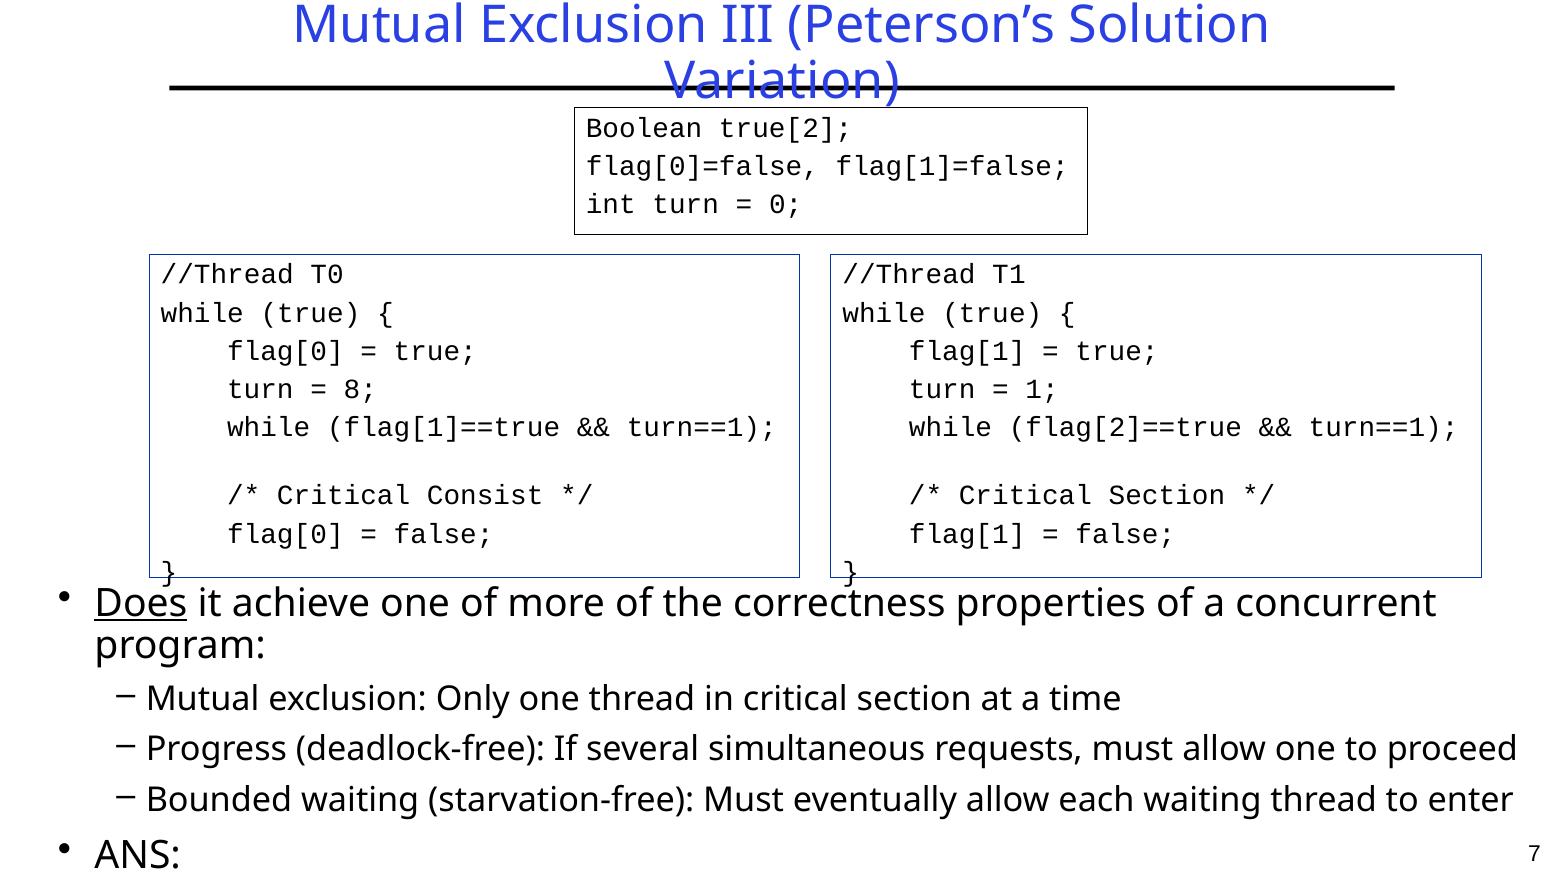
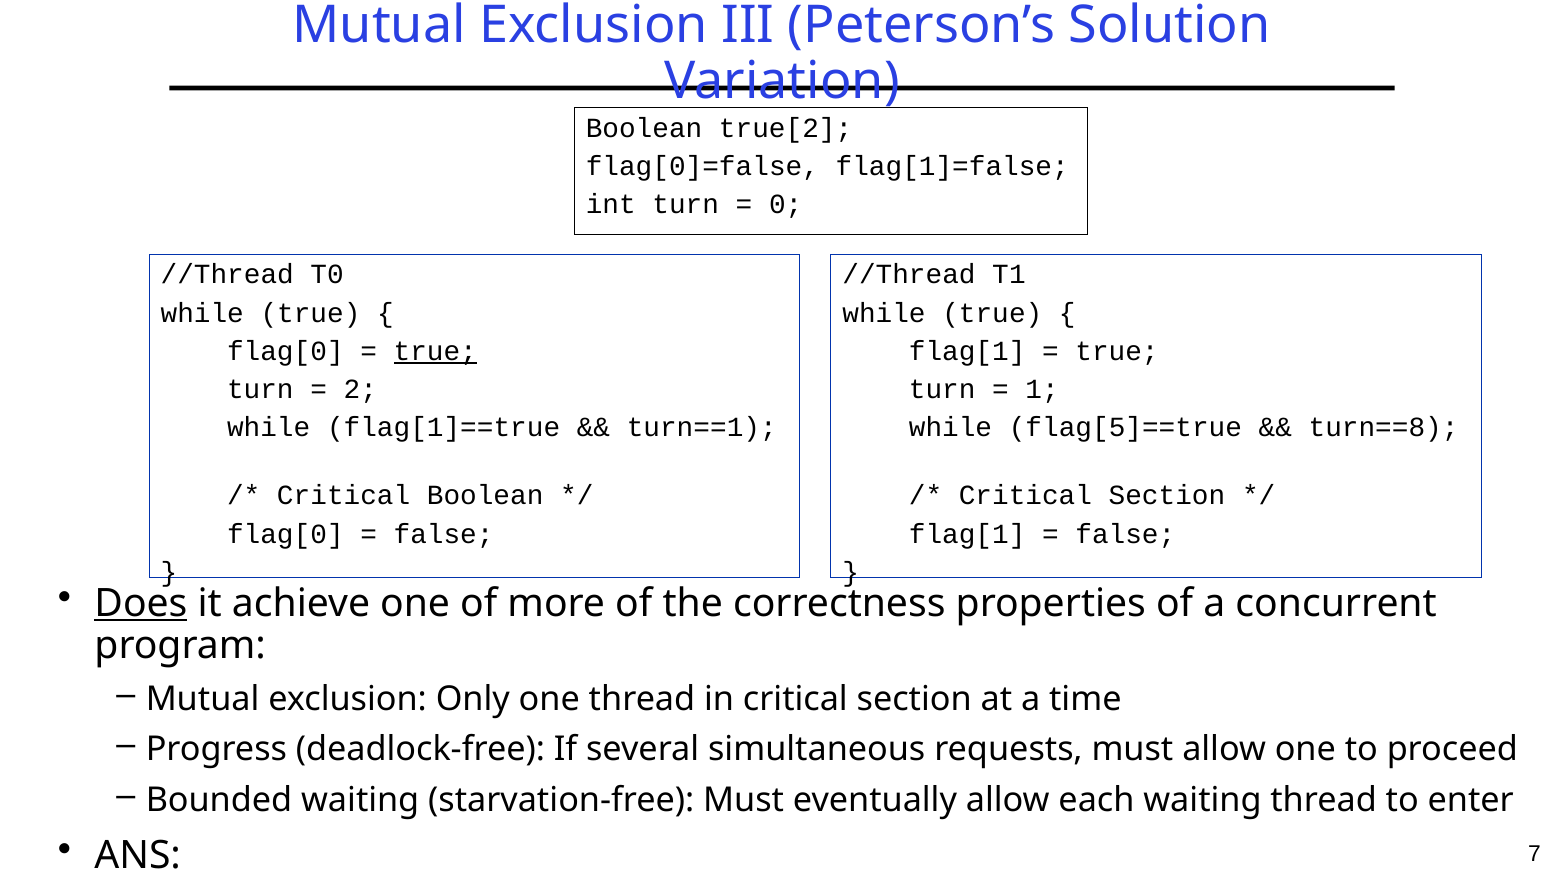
true underline: none -> present (435, 351)
8: 8 -> 2 (360, 389)
flag[2]==true: flag[2]==true -> flag[5]==true (1125, 428)
turn==1: turn==1 -> turn==8 (1384, 428)
Critical Consist: Consist -> Boolean (485, 496)
